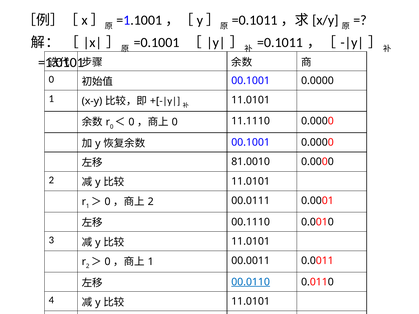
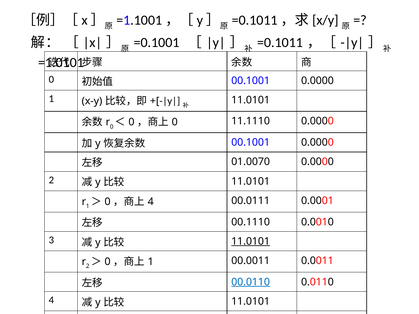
81.0010: 81.0010 -> 01.0070 (251, 162)
2: 2 -> 4 (151, 202)
11.0101 underline: none -> present (251, 241)
